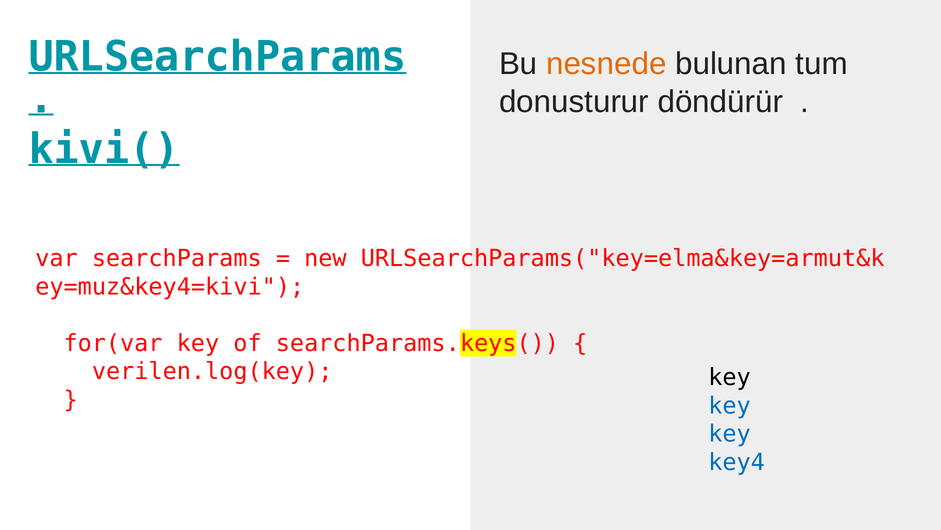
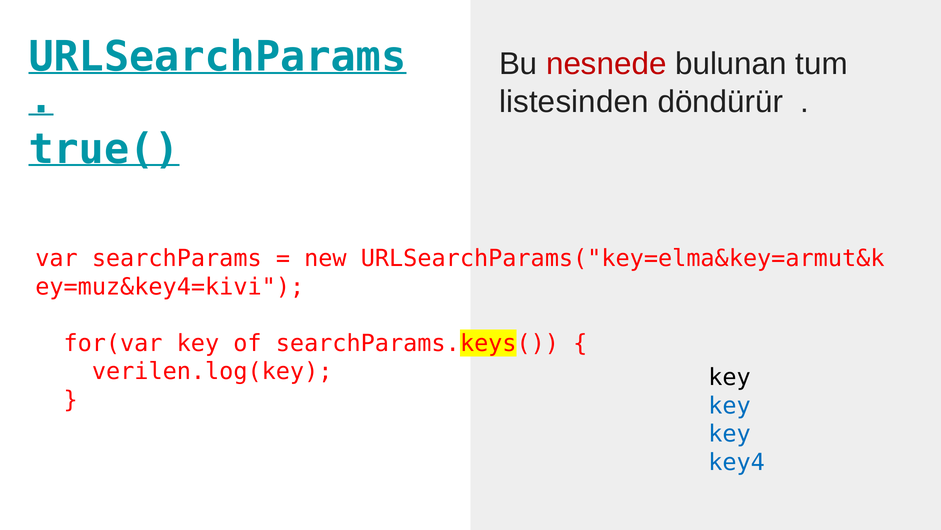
nesnede colour: orange -> red (606, 64)
donusturur: donusturur -> listesinden (574, 102)
kivi(: kivi( -> true( (104, 149)
